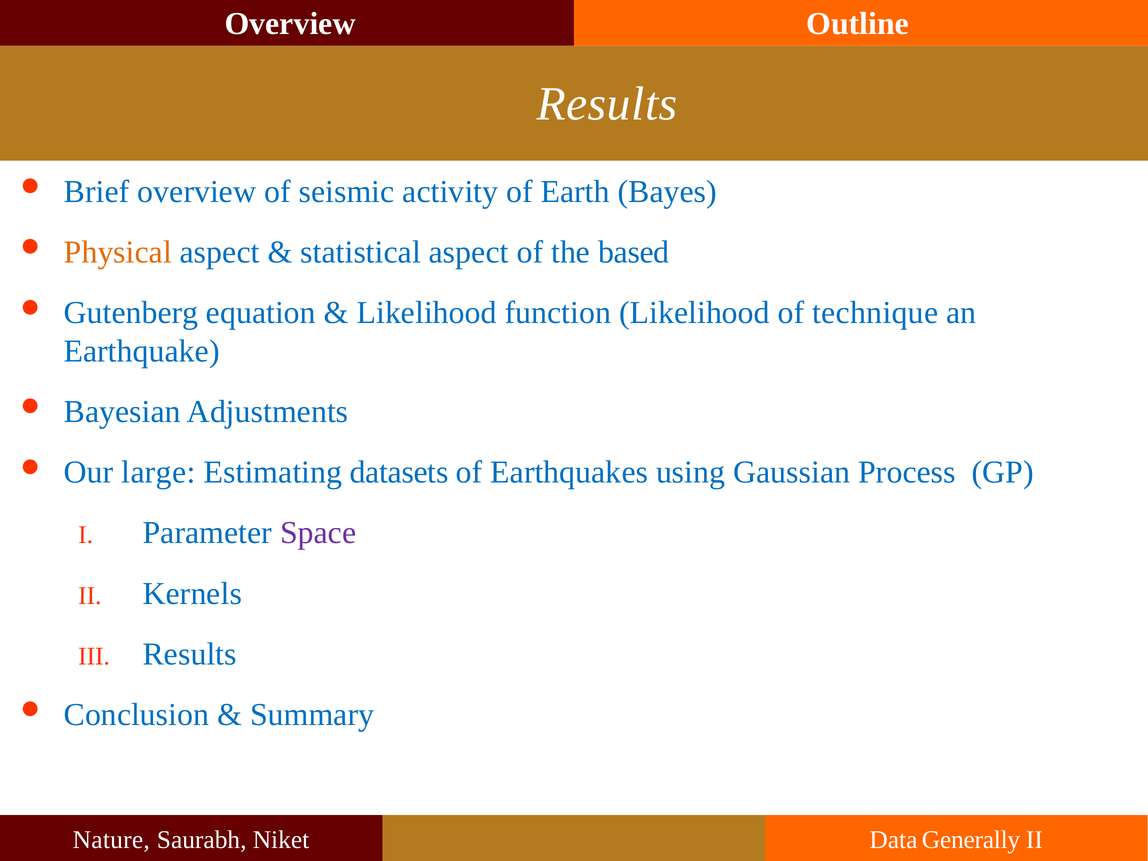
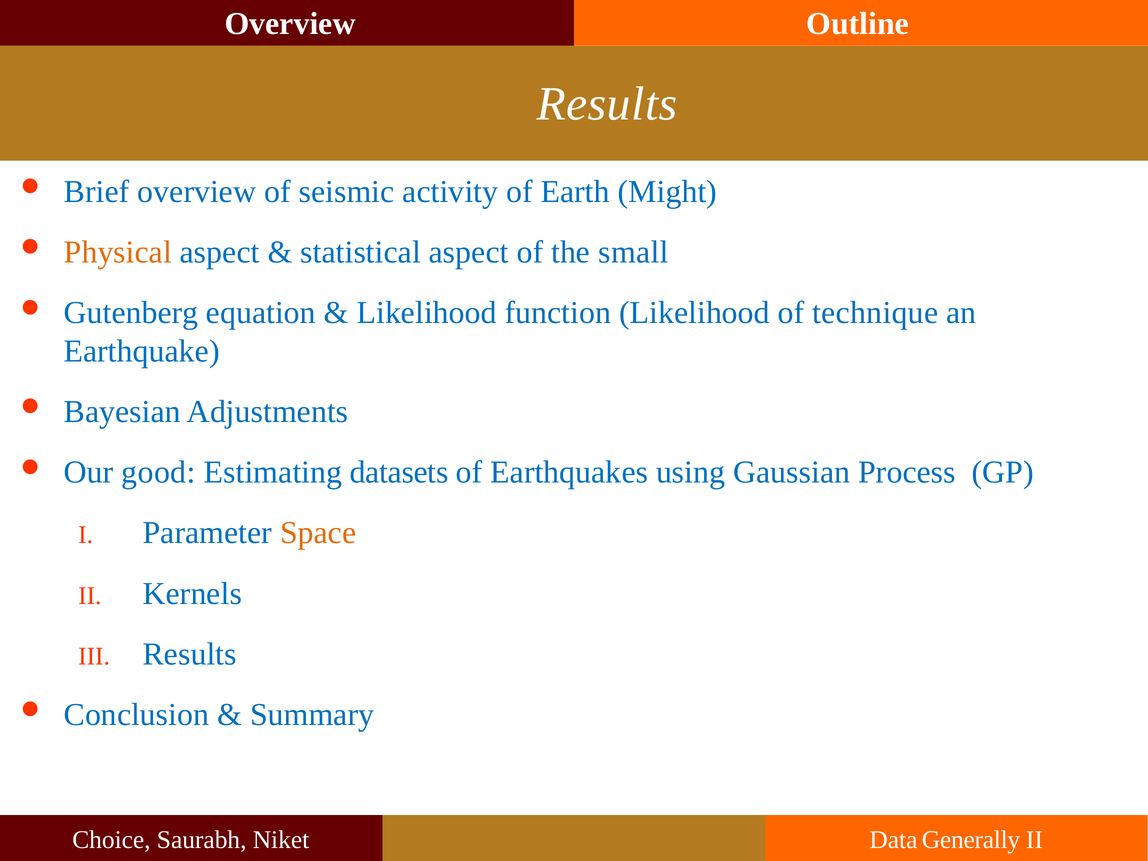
Bayes: Bayes -> Might (667, 192)
based: based -> small (633, 252)
large: large -> good (158, 472)
Space colour: purple -> orange (318, 533)
Nature: Nature -> Choice (111, 840)
